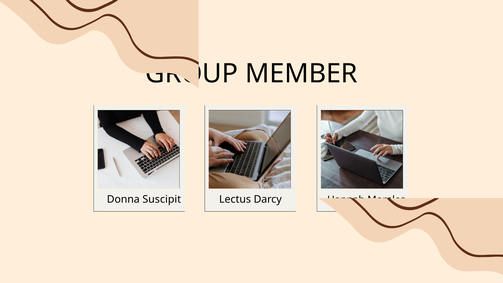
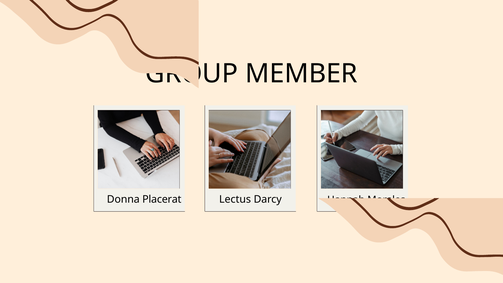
Suscipit: Suscipit -> Placerat (162, 199)
